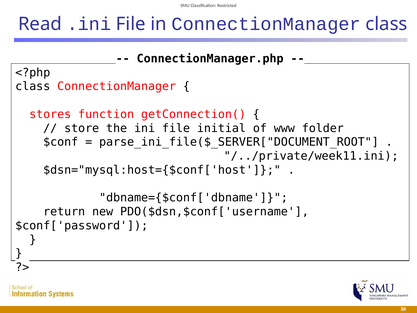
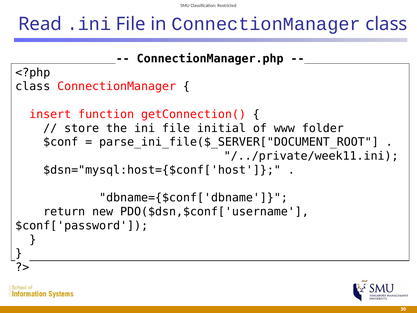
stores: stores -> insert (50, 114)
